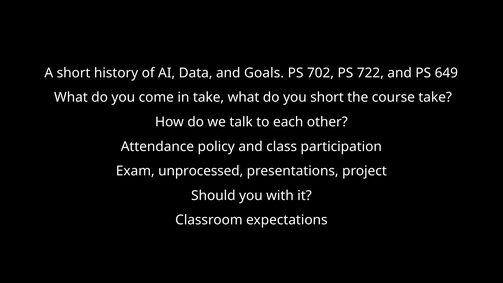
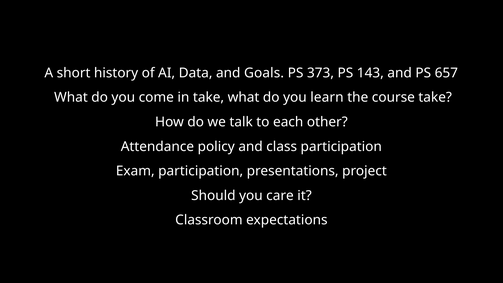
702: 702 -> 373 (320, 73)
722: 722 -> 143 (370, 73)
649: 649 -> 657 (446, 73)
you short: short -> learn (327, 97)
Exam unprocessed: unprocessed -> participation (201, 171)
with: with -> care (280, 196)
